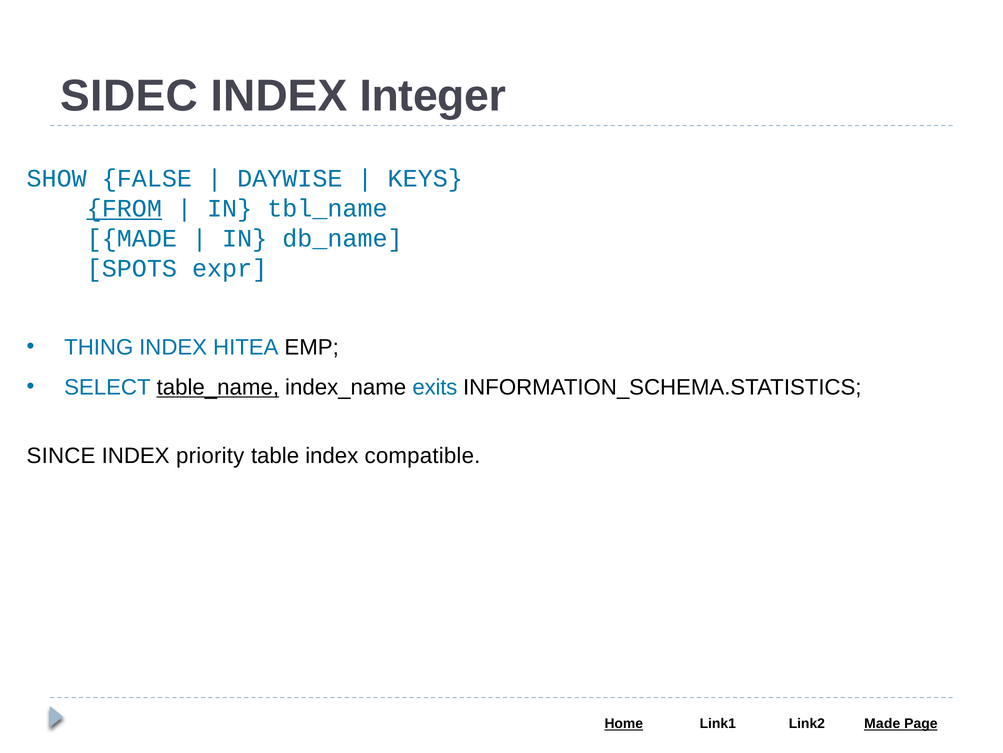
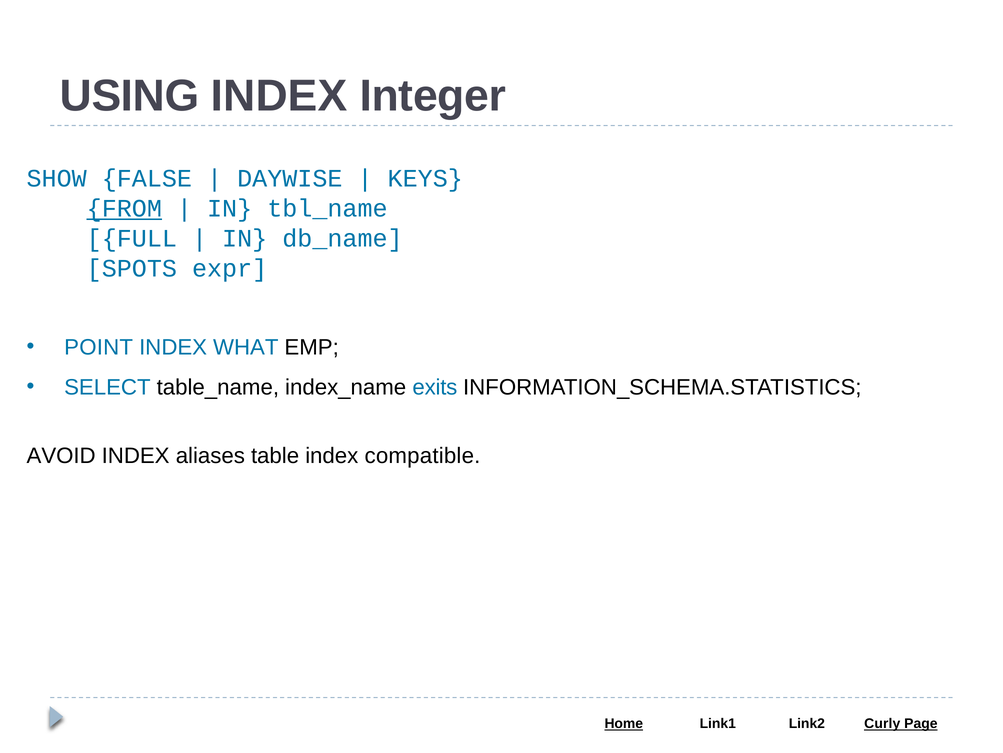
SIDEC: SIDEC -> USING (130, 96)
MADE: MADE -> FULL (132, 238)
THING: THING -> POINT (99, 347)
HITEA: HITEA -> WHAT (246, 347)
table_name underline: present -> none (218, 387)
SINCE: SINCE -> AVOID (61, 456)
priority: priority -> aliases (210, 456)
Made: Made -> Curly (882, 723)
